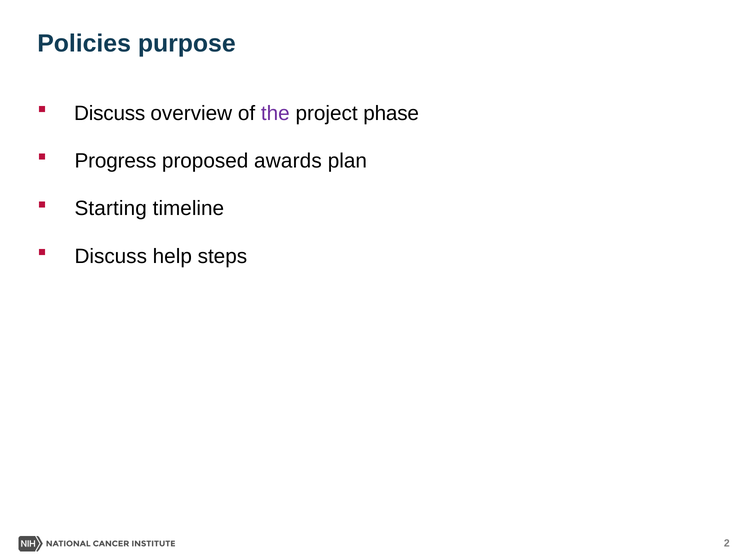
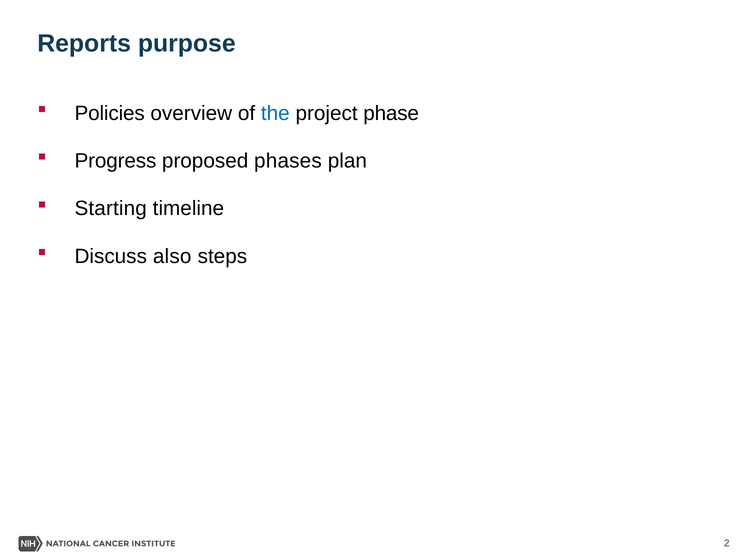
Policies: Policies -> Reports (84, 44)
Discuss: Discuss -> Policies (110, 113)
the colour: purple -> blue (275, 113)
awards: awards -> phases (288, 161)
help: help -> also (172, 256)
